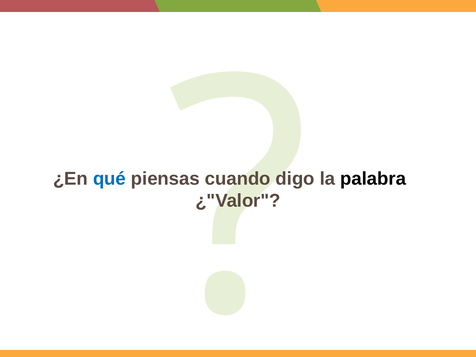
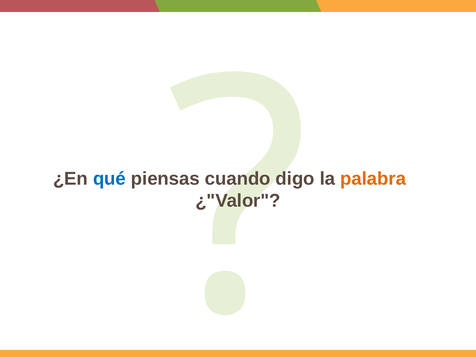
palabra colour: black -> orange (373, 179)
